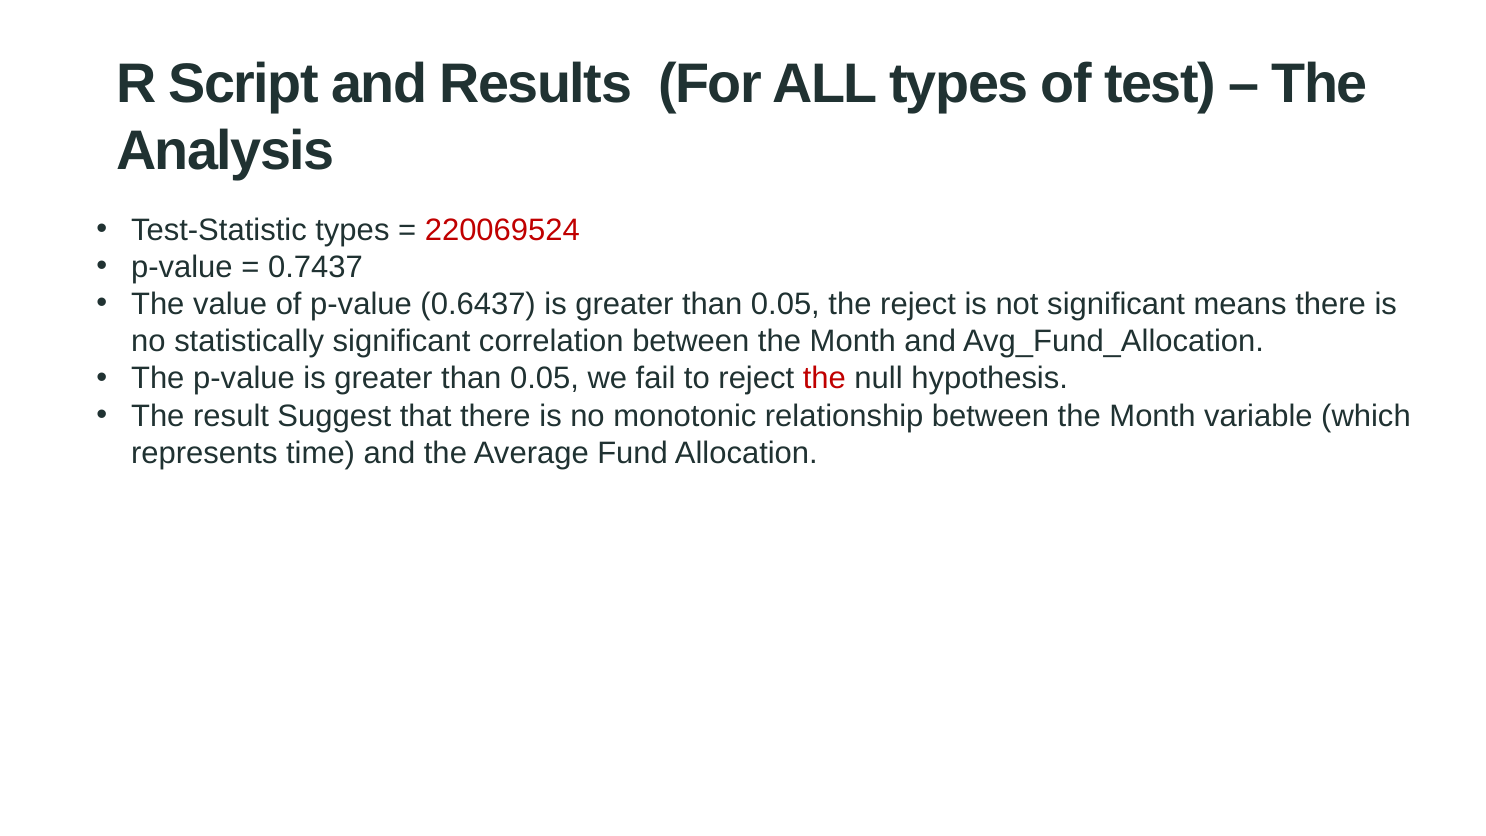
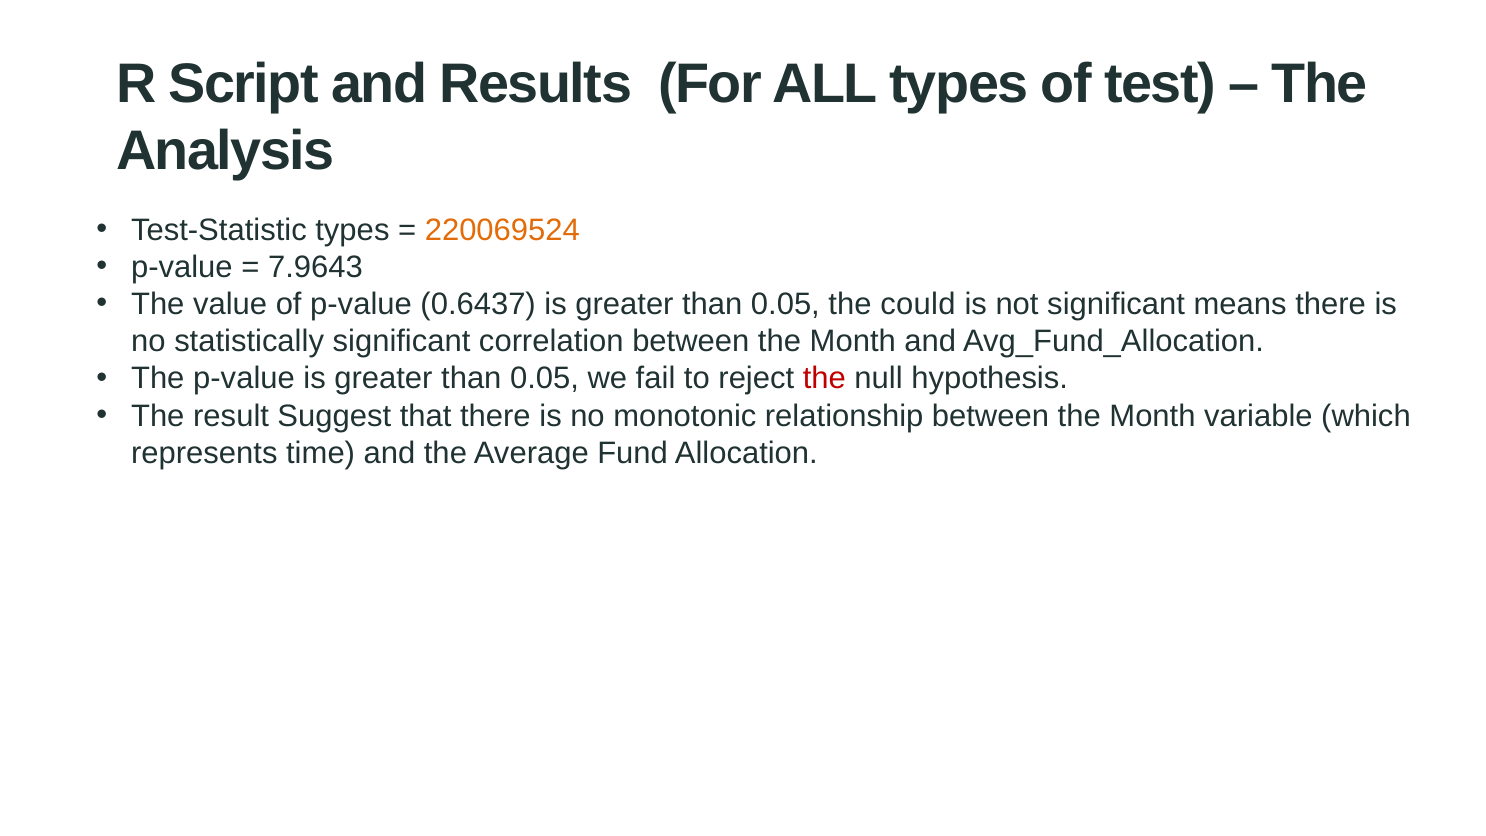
220069524 colour: red -> orange (502, 230)
0.7437: 0.7437 -> 7.9643 (315, 267)
the reject: reject -> could (918, 304)
